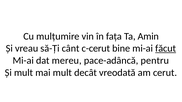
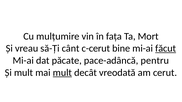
Amin: Amin -> Mort (148, 36)
mereu: mereu -> păcate (67, 61)
mult underline: none -> present (62, 73)
